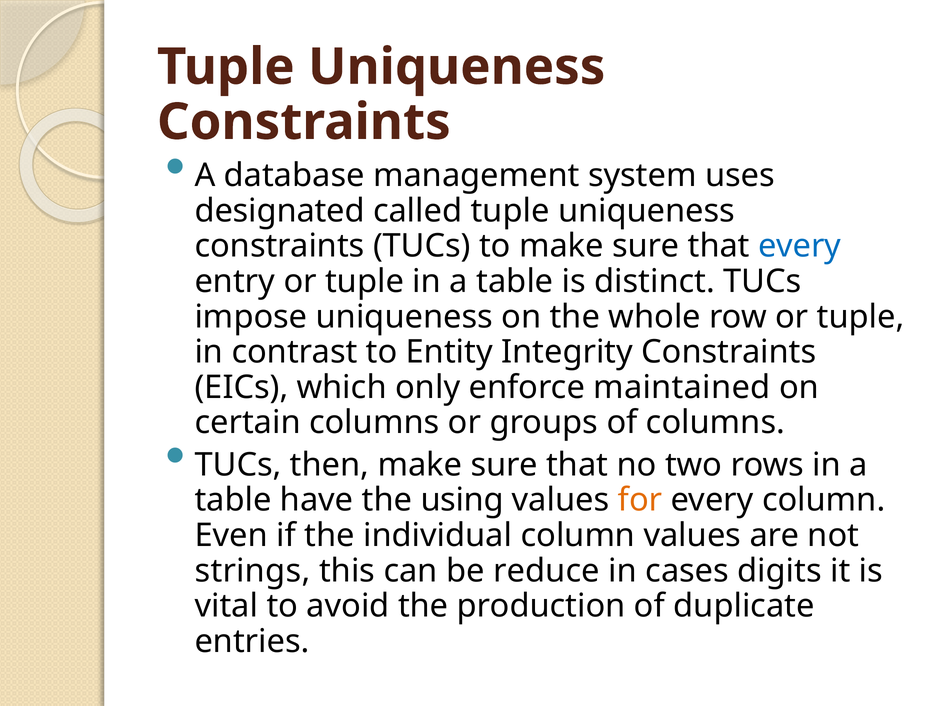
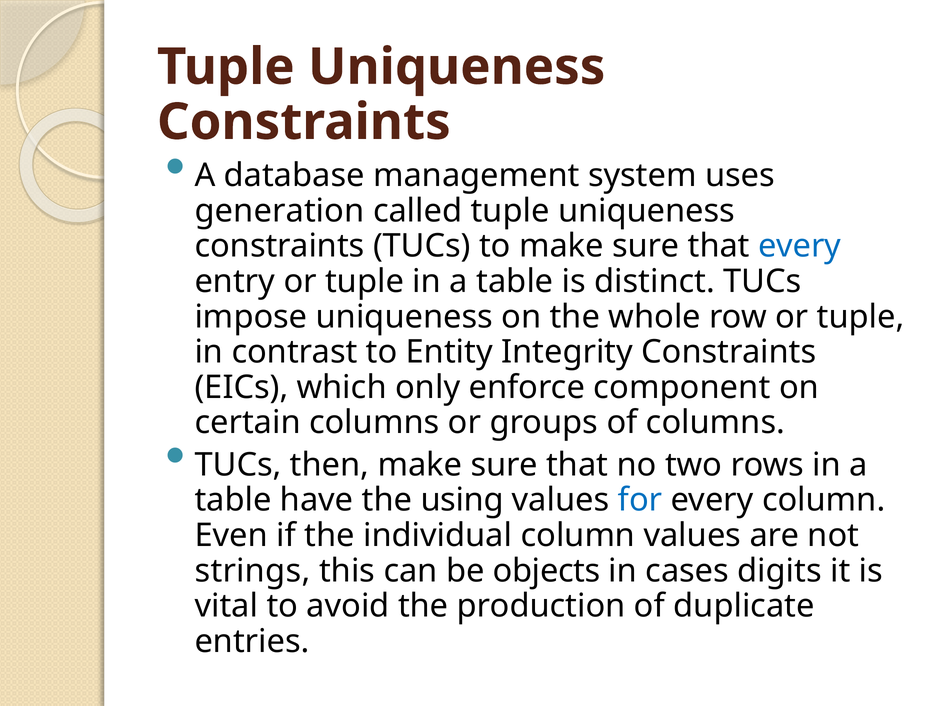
designated: designated -> generation (280, 211)
maintained: maintained -> component (682, 387)
for colour: orange -> blue (640, 500)
reduce: reduce -> objects (547, 571)
